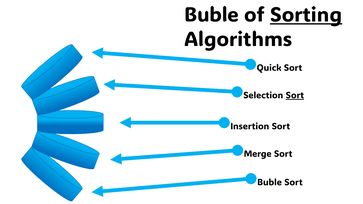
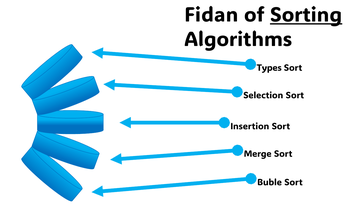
Buble: Buble -> Fidan (211, 15)
Quick: Quick -> Types (269, 68)
Sort underline: present -> none (295, 96)
